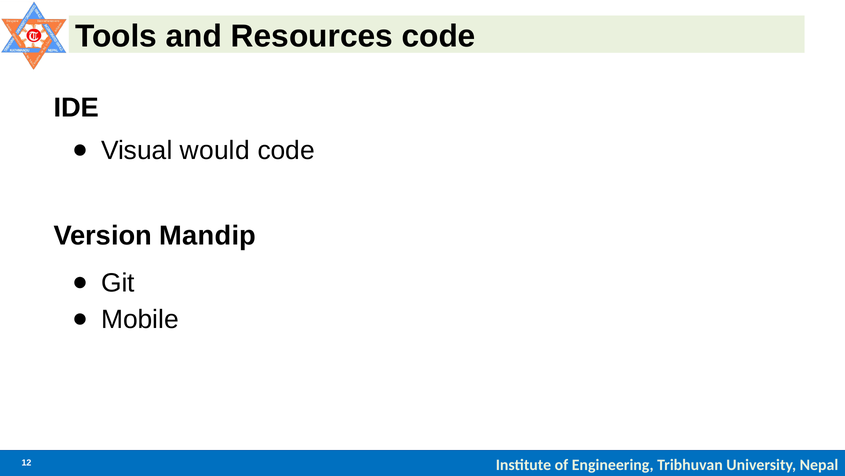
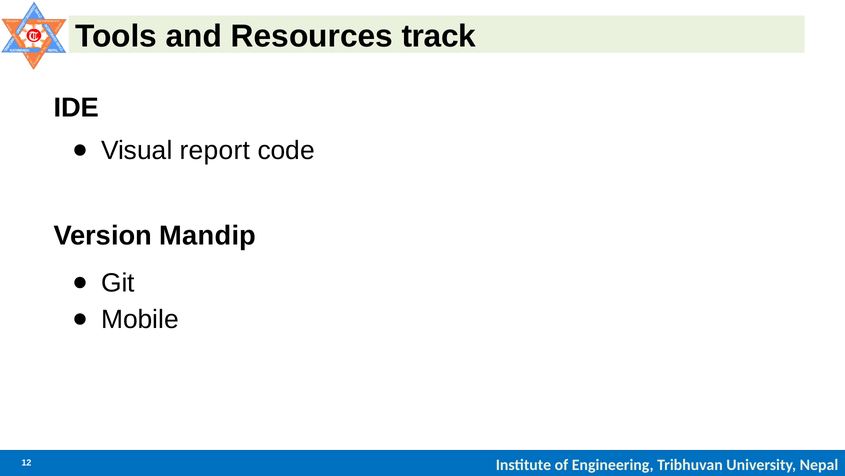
Resources code: code -> track (439, 36)
would: would -> report (215, 150)
